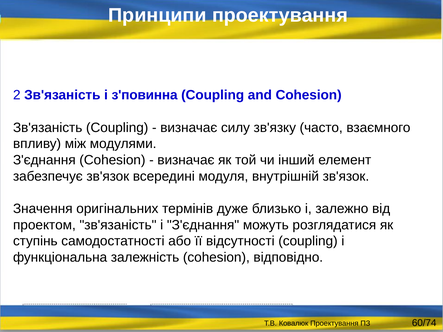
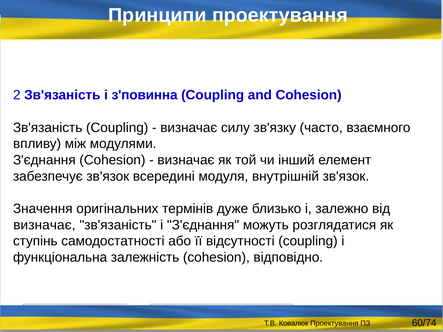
проектом: проектом -> визначає (44, 225)
